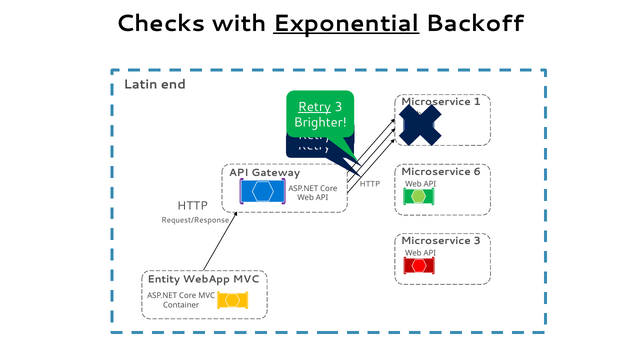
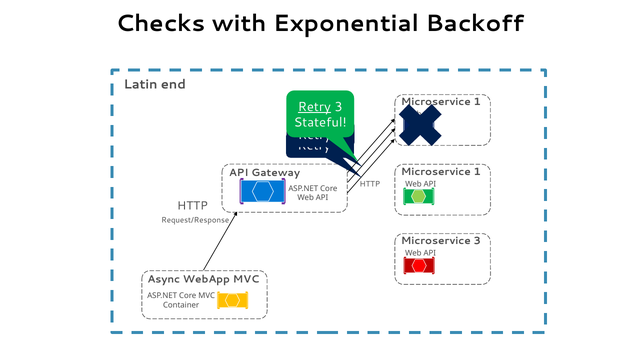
Exponential underline: present -> none (346, 23)
Brighter: Brighter -> Stateful (320, 123)
6: 6 -> 1 (477, 172)
Entity: Entity -> Async (164, 279)
